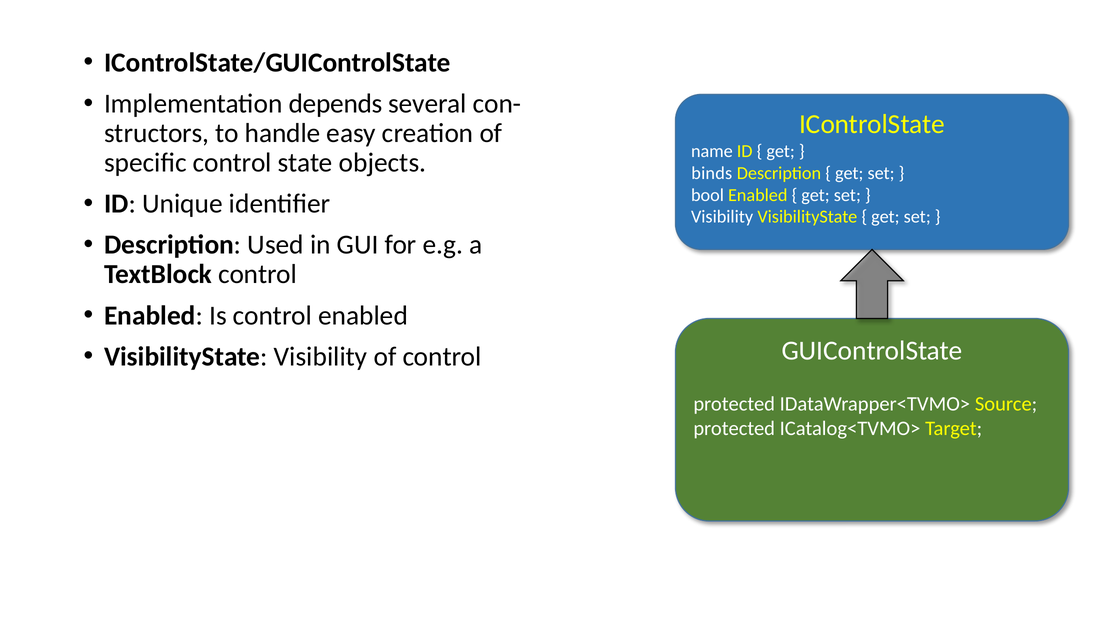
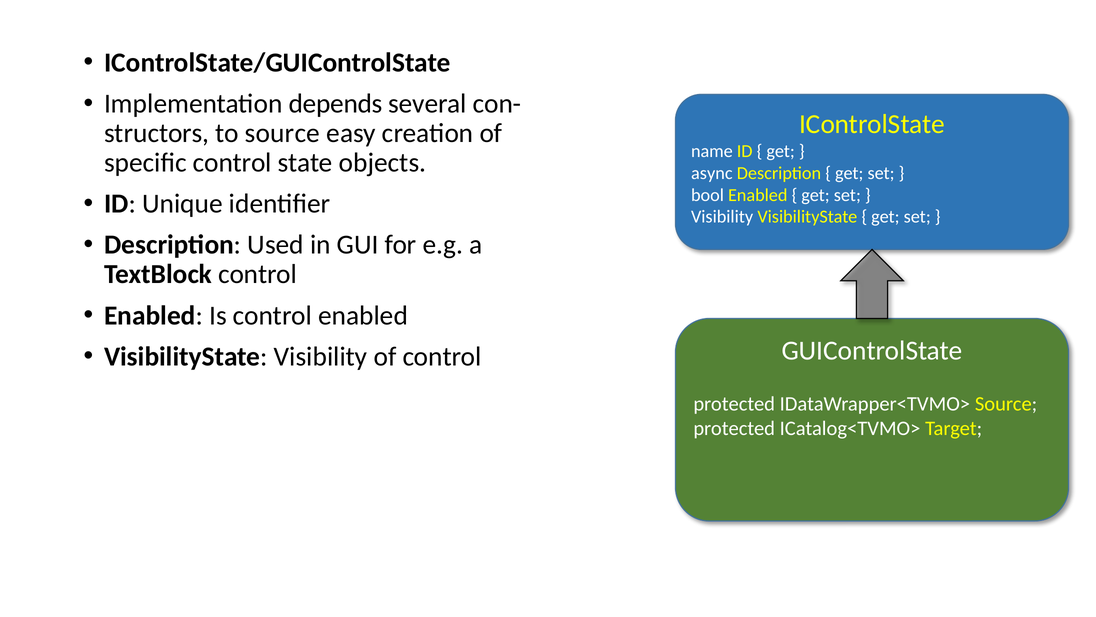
to handle: handle -> source (282, 133)
binds: binds -> async (712, 173)
